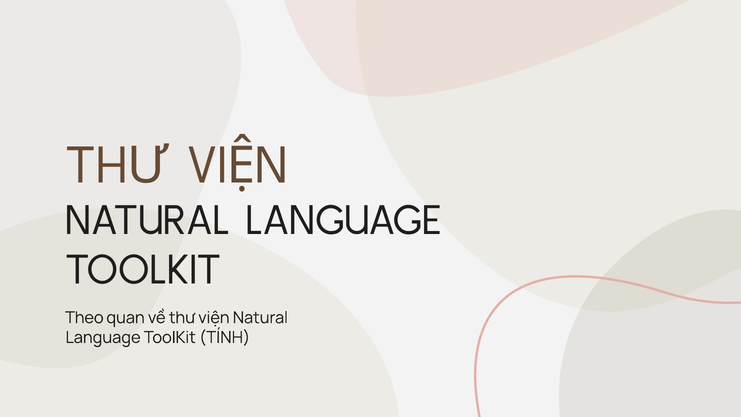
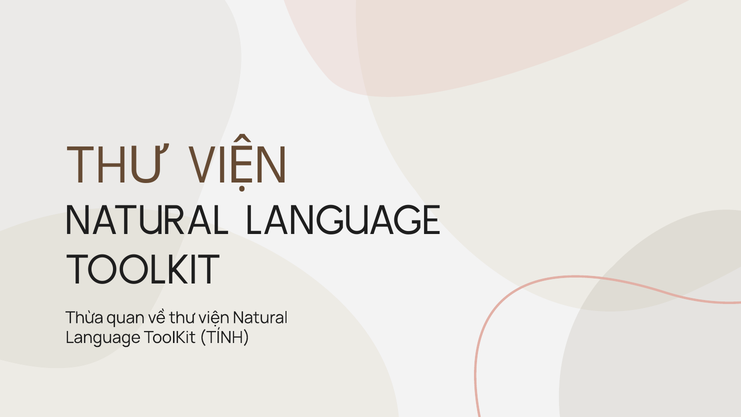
Theo: Theo -> Thừa (84, 318)
